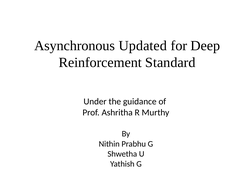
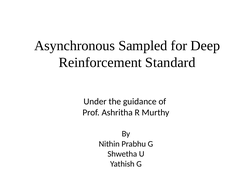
Updated: Updated -> Sampled (143, 46)
